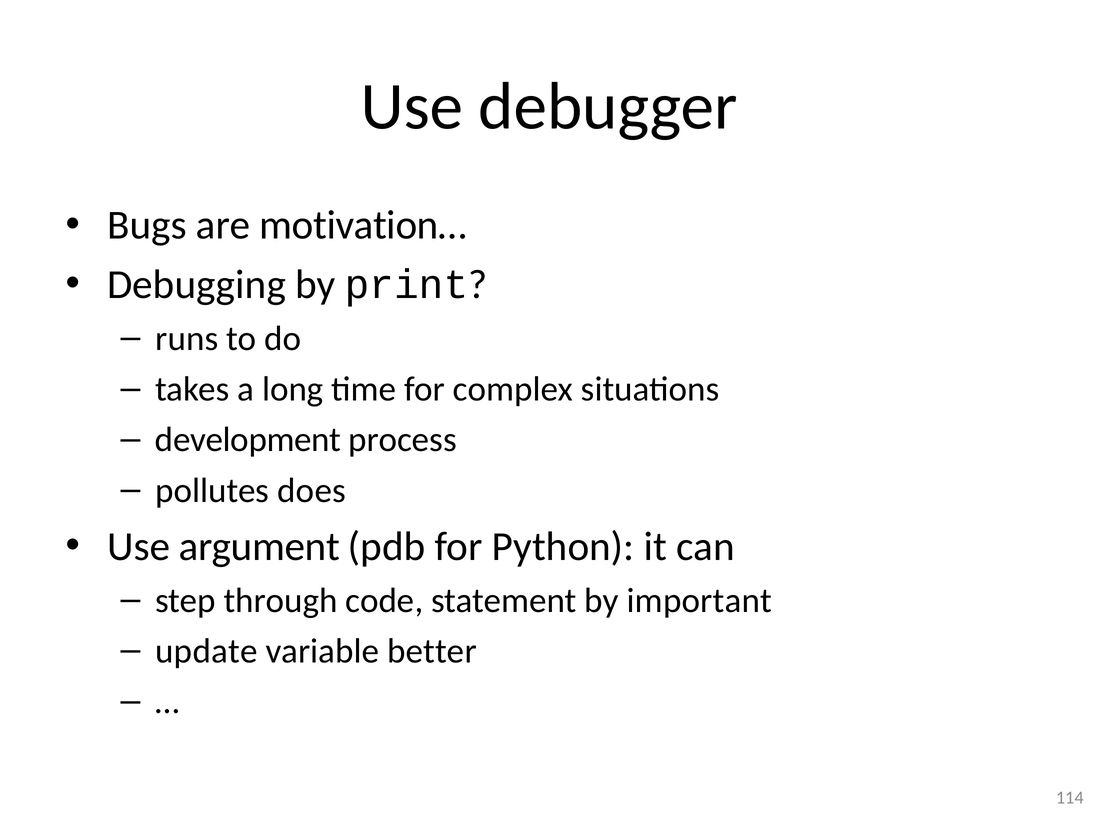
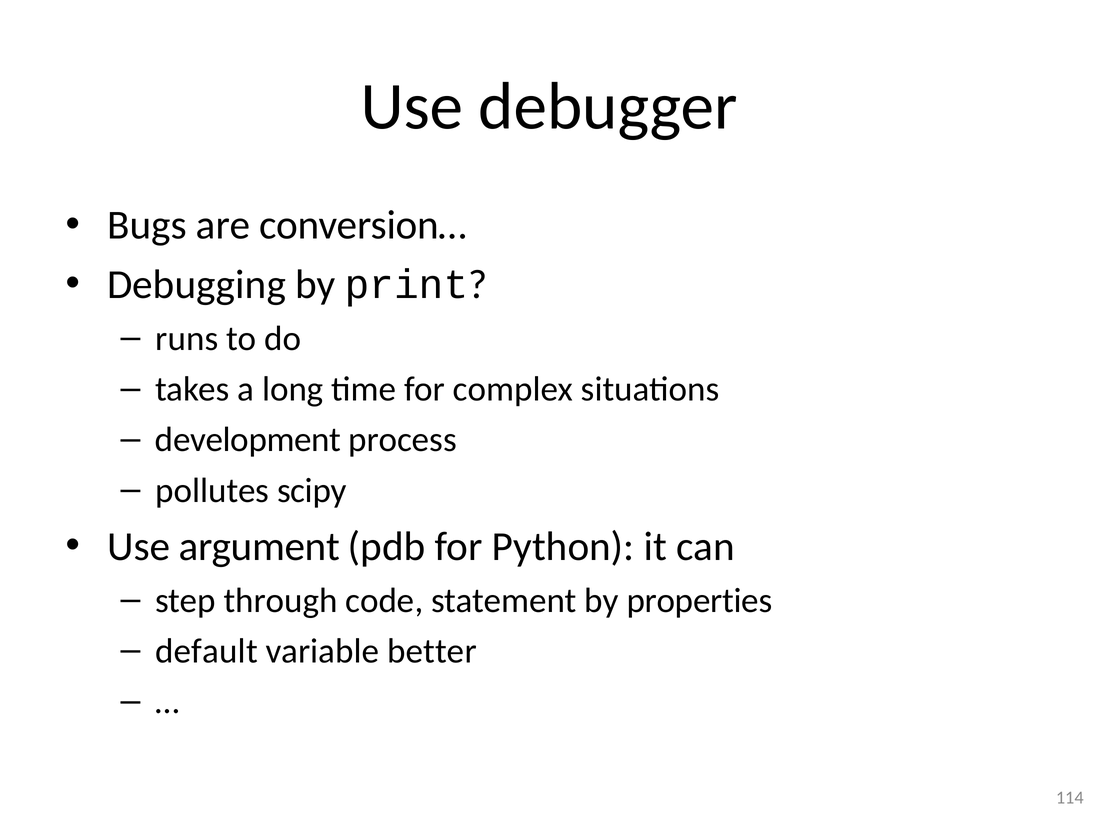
motivation…: motivation… -> conversion… (363, 225)
does: does -> scipy (312, 491)
important: important -> properties (700, 601)
update: update -> default (206, 651)
